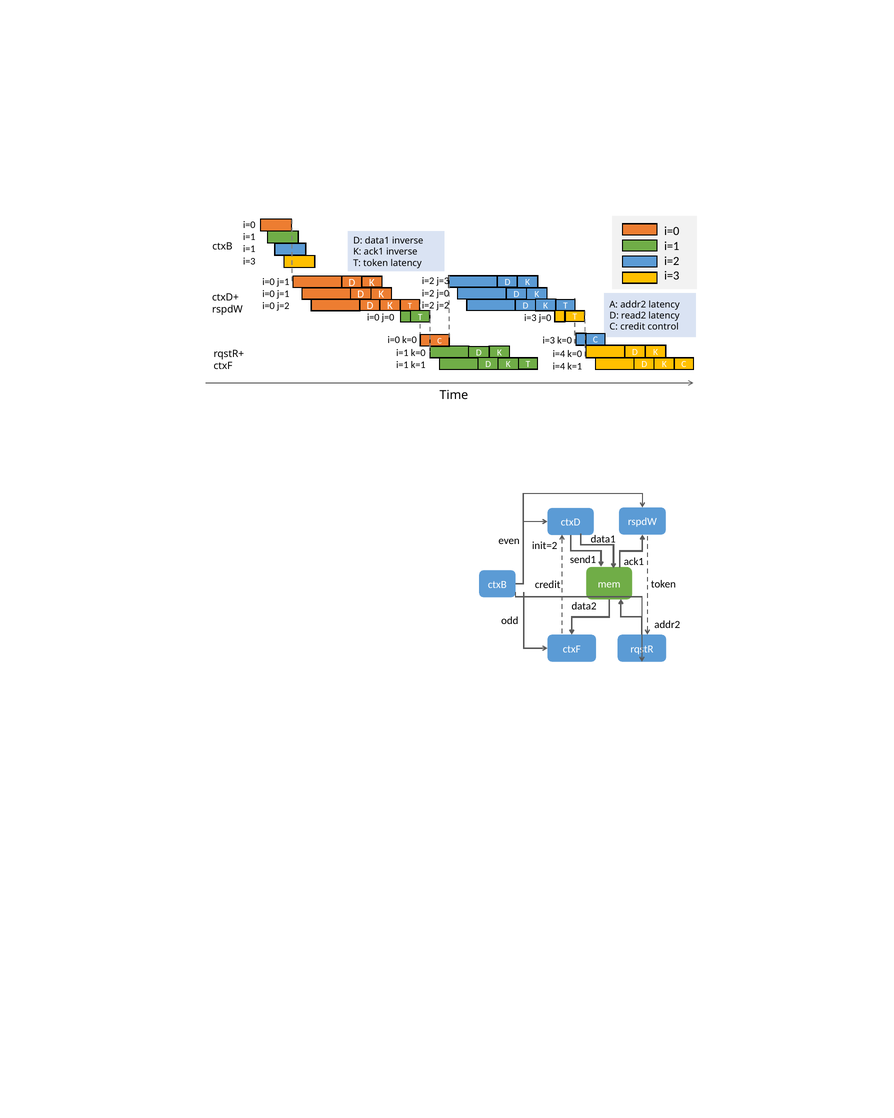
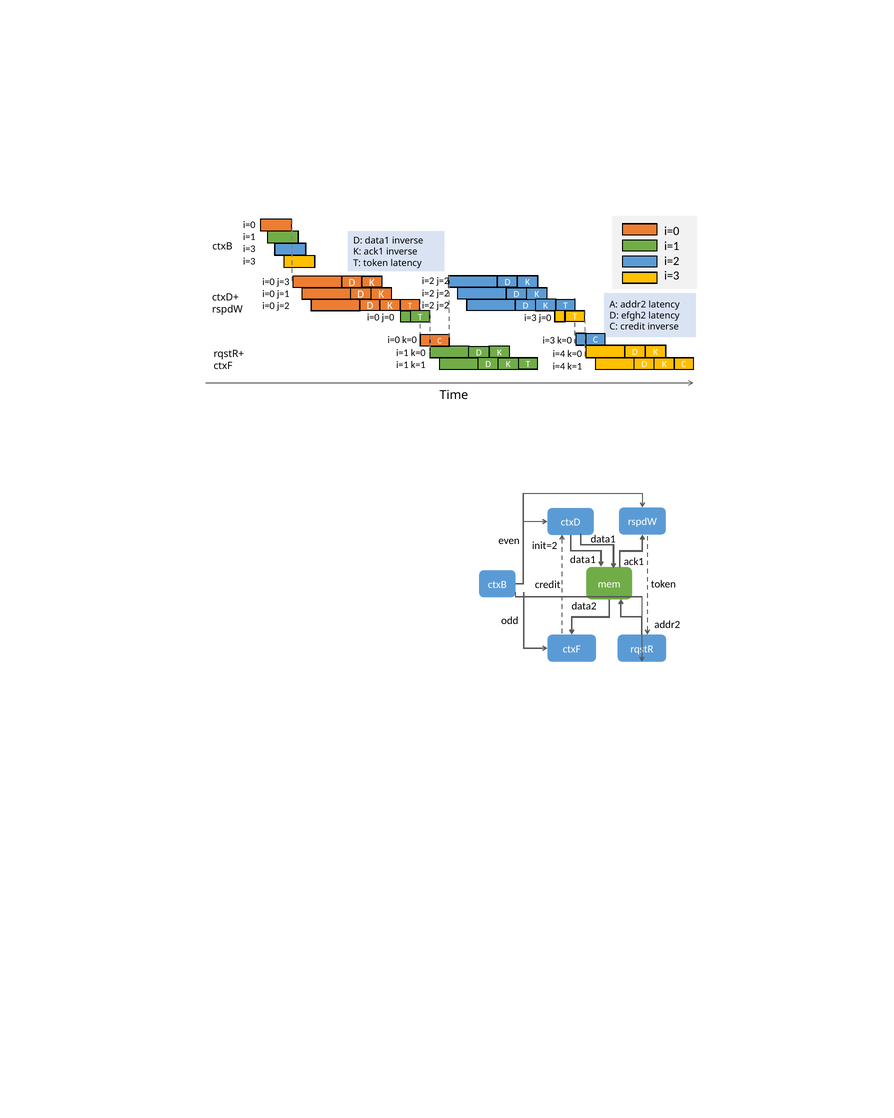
i=1: i=1 -> i=3 (249, 249)
j=3: j=3 -> j=2 (443, 281)
j=1: j=1 -> j=3 (283, 282)
j=0: j=0 -> j=2 (443, 293)
read2: read2 -> efgh2 (634, 316)
credit control: control -> inverse (663, 327)
send1: send1 -> data1 (583, 559)
